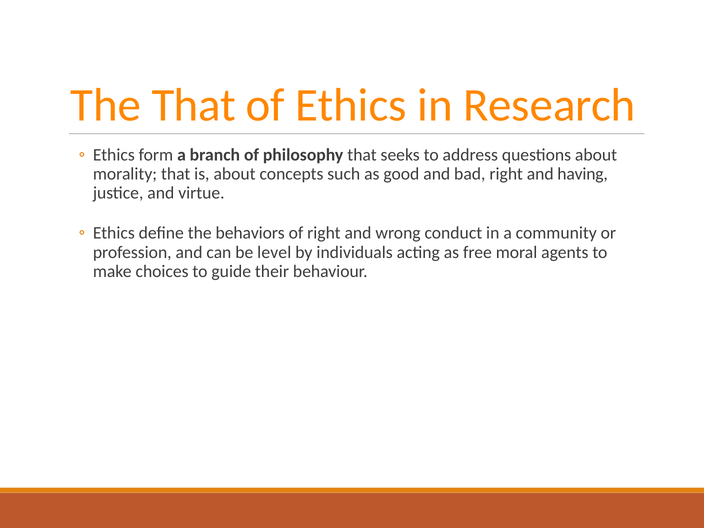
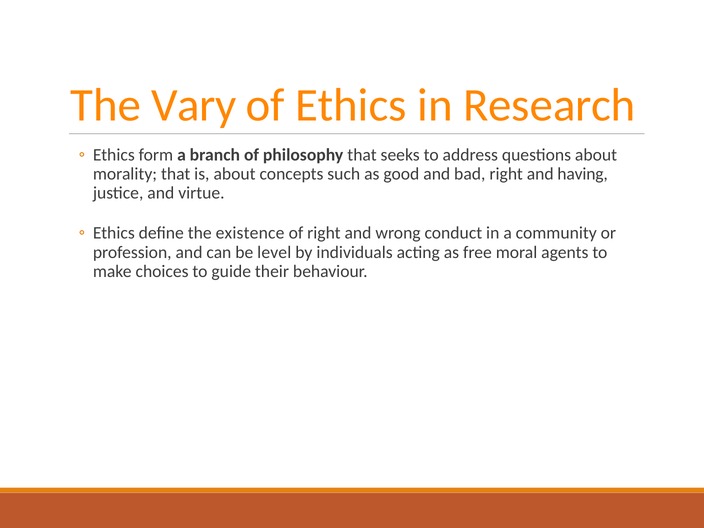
The That: That -> Vary (194, 105)
behaviors: behaviors -> existence (250, 233)
